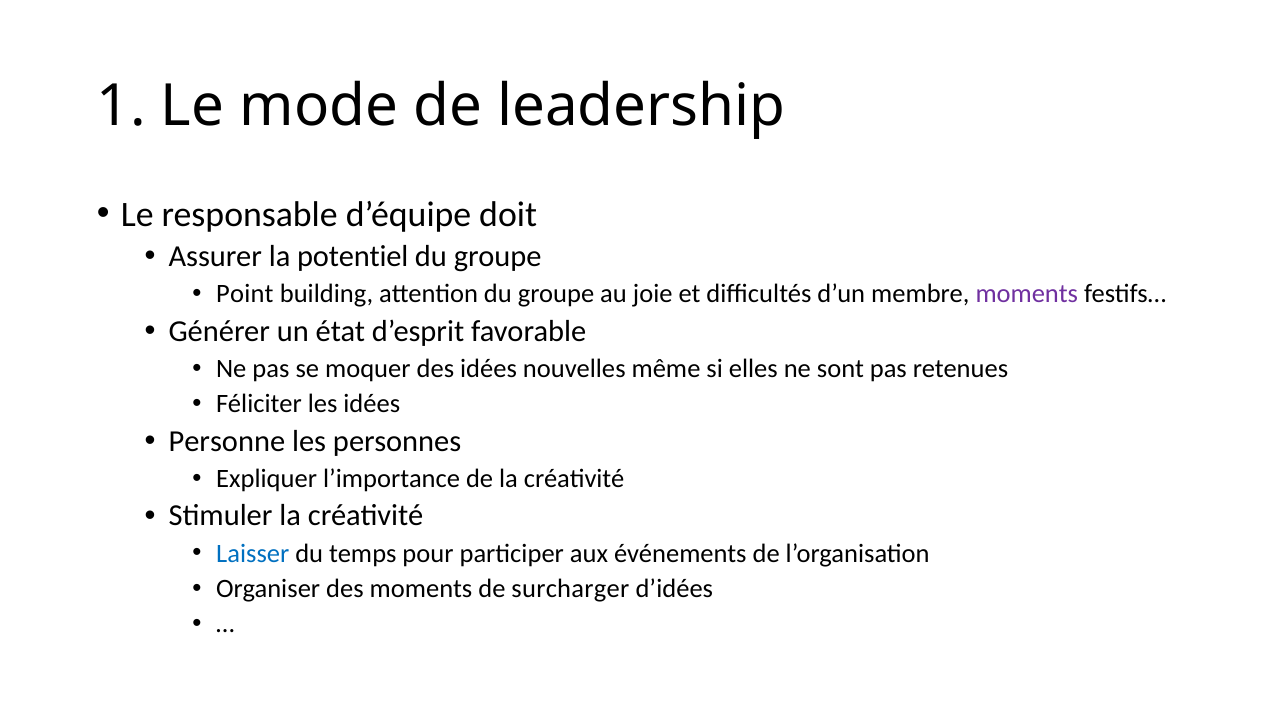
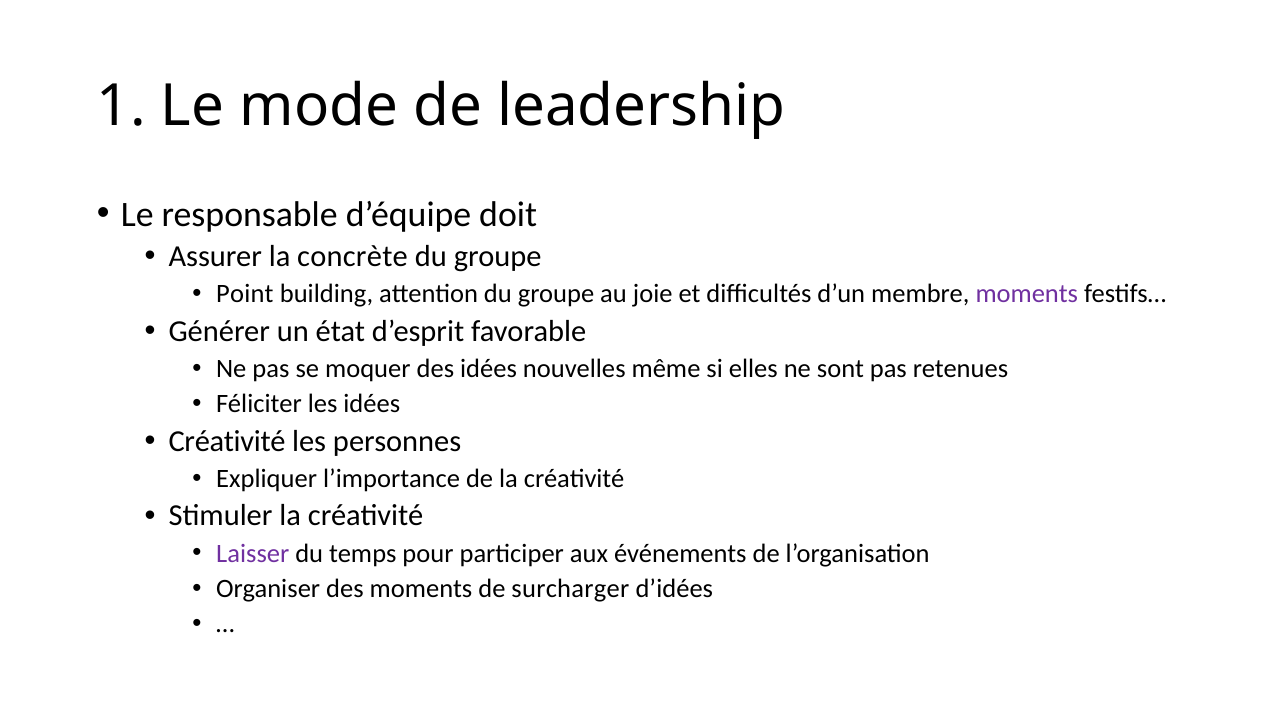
potentiel: potentiel -> concrète (353, 257)
Personne: Personne -> Créativité (227, 442)
Laisser colour: blue -> purple (253, 554)
